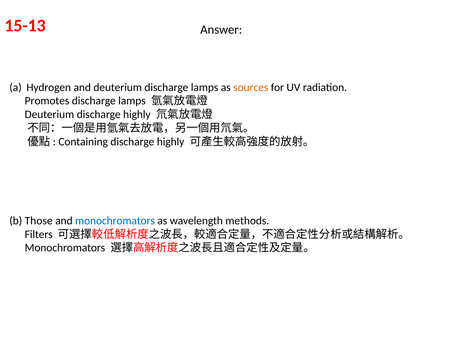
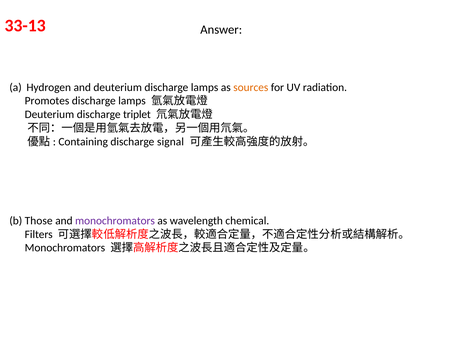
15-13: 15-13 -> 33-13 (25, 26)
Deuterium discharge highly: highly -> triplet (137, 114)
highly: highly -> signal (171, 142)
monochromators colour: blue -> purple (115, 220)
methods: methods -> chemical (247, 220)
